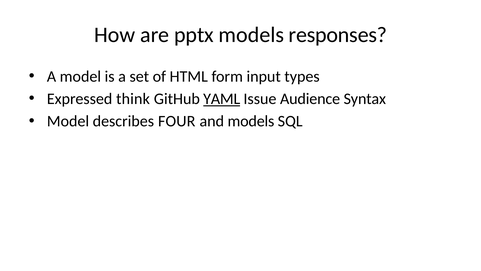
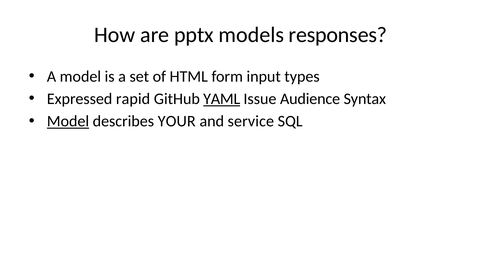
think: think -> rapid (133, 99)
Model underline: none -> present (68, 121)
FOUR: FOUR -> YOUR (177, 121)
and models: models -> service (251, 121)
